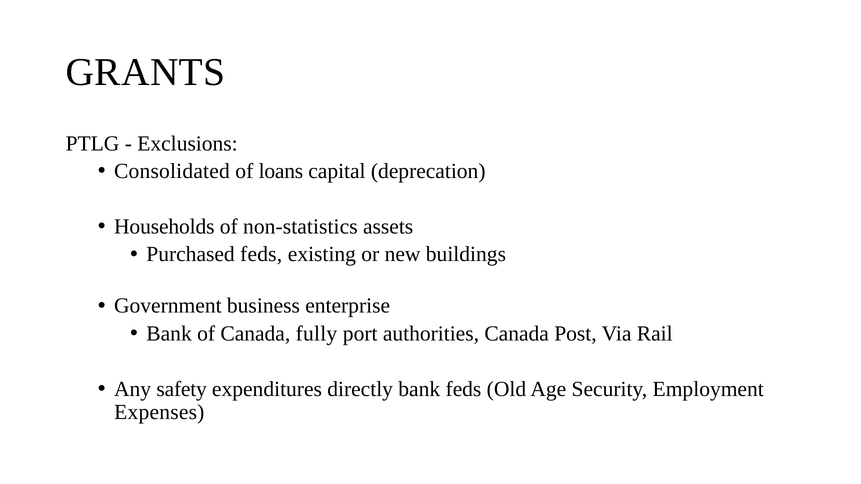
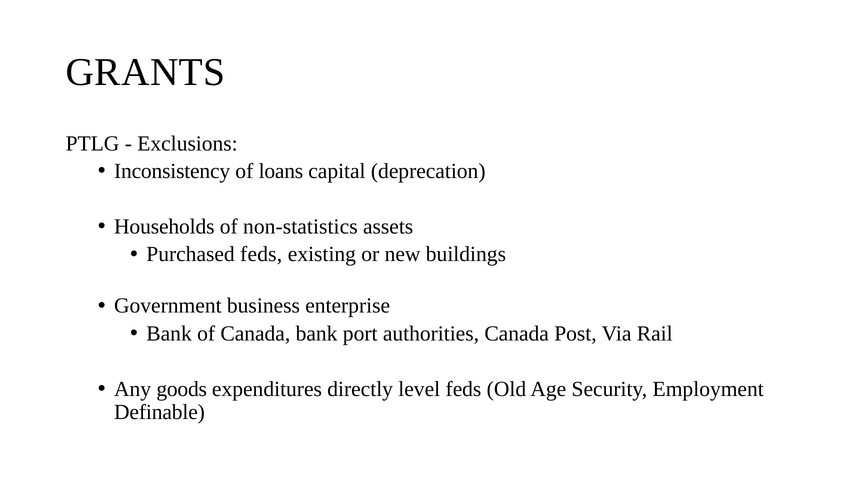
Consolidated: Consolidated -> Inconsistency (172, 171)
Canada fully: fully -> bank (317, 334)
safety: safety -> goods (182, 389)
directly bank: bank -> level (419, 389)
Expenses: Expenses -> Definable (159, 412)
